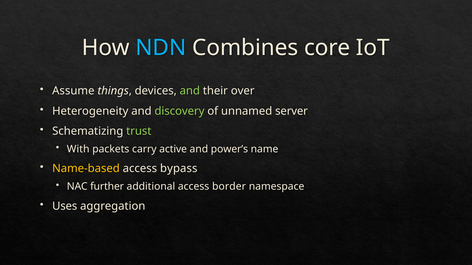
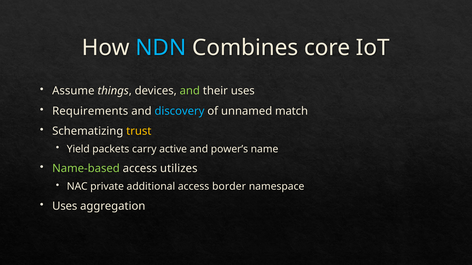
their over: over -> uses (243, 91)
Heterogeneity: Heterogeneity -> Requirements (90, 111)
discovery colour: light green -> light blue (179, 111)
server: server -> match (292, 111)
trust colour: light green -> yellow (139, 131)
With: With -> Yield (78, 149)
Name-based colour: yellow -> light green (86, 169)
bypass: bypass -> utilizes (179, 169)
further: further -> private (107, 187)
